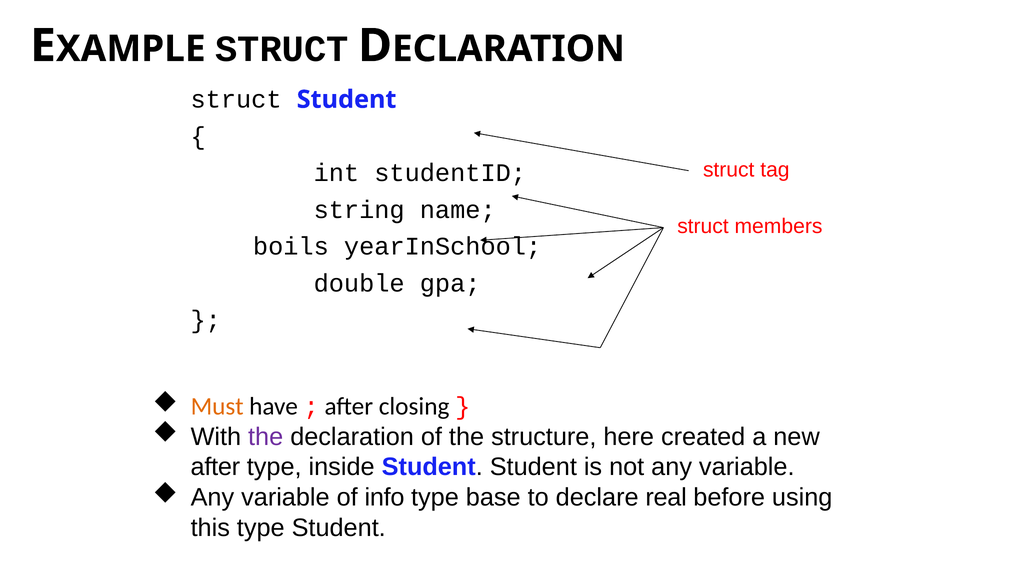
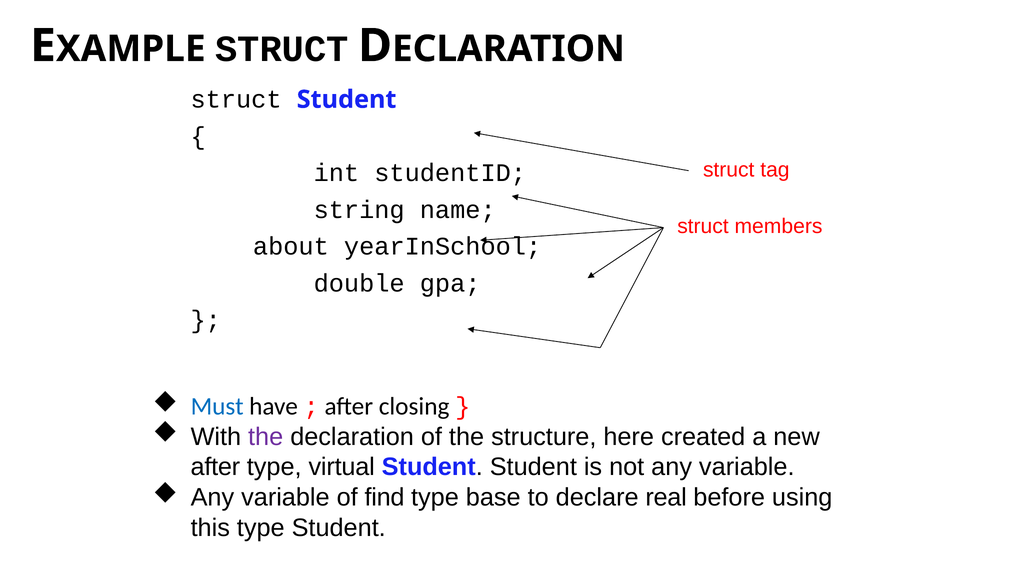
boils: boils -> about (291, 246)
Must colour: orange -> blue (217, 406)
inside: inside -> virtual (342, 467)
info: info -> find (385, 497)
